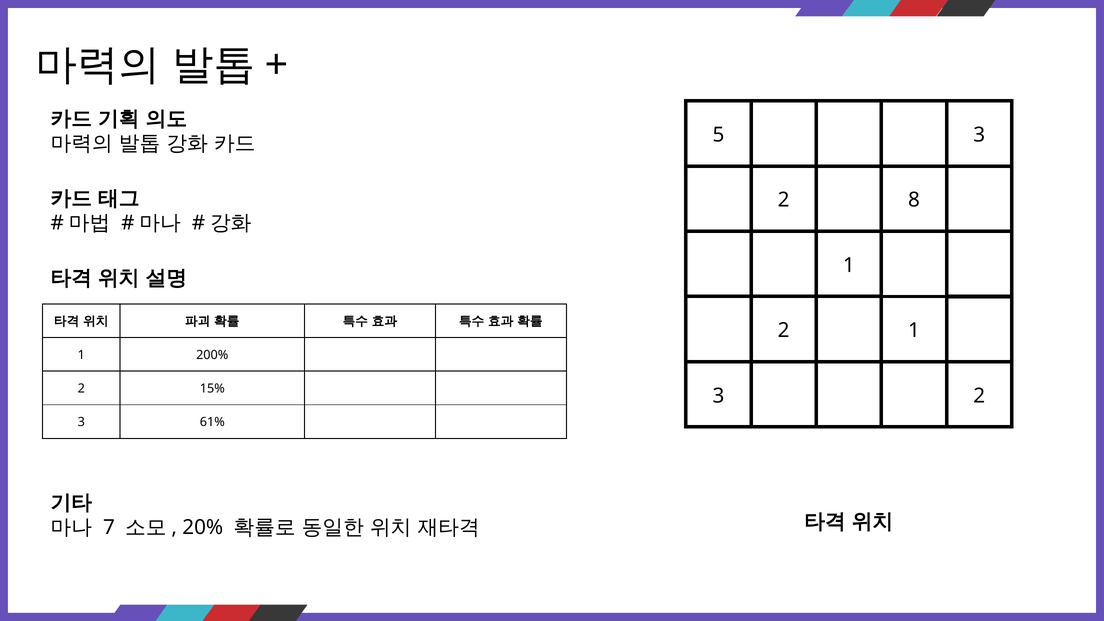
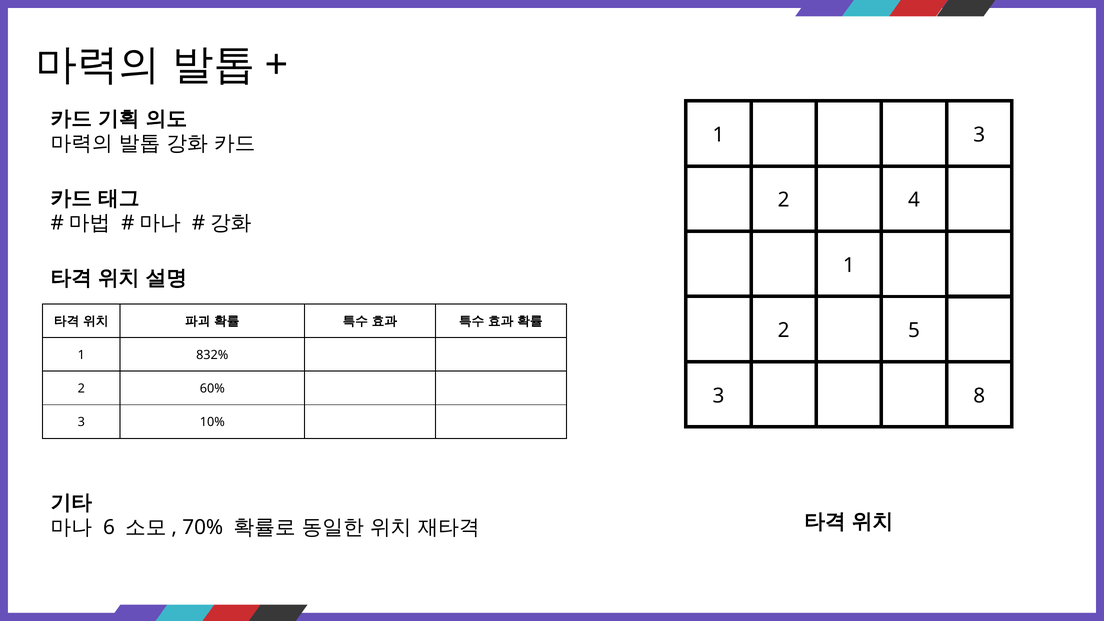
5: 5 -> 1 (718, 135)
8: 8 -> 4 (914, 200)
2 1: 1 -> 5 (914, 331)
200%: 200% -> 832% (212, 355)
15%: 15% -> 60% (212, 389)
2: 2 -> 8 (979, 396)
61%: 61% -> 10% (212, 422)
7: 7 -> 6 (109, 527)
20%: 20% -> 70% (203, 527)
